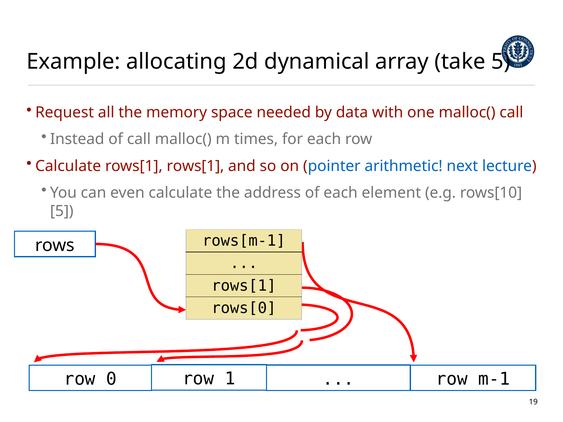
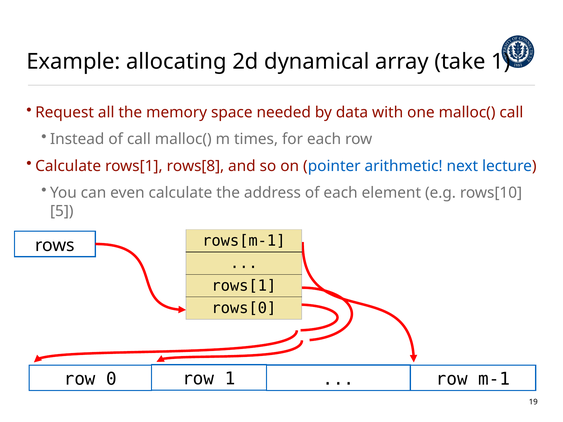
take 5: 5 -> 1 (501, 61)
rows[1 rows[1: rows[1 -> rows[8 (195, 166)
